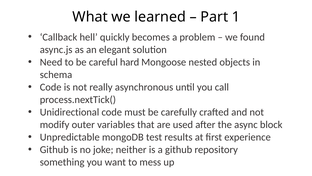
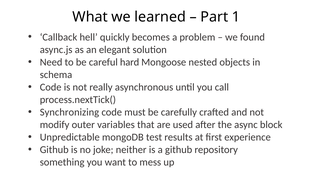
Unidirectional: Unidirectional -> Synchronizing (69, 112)
